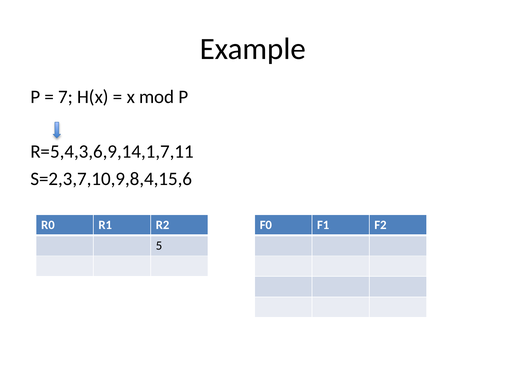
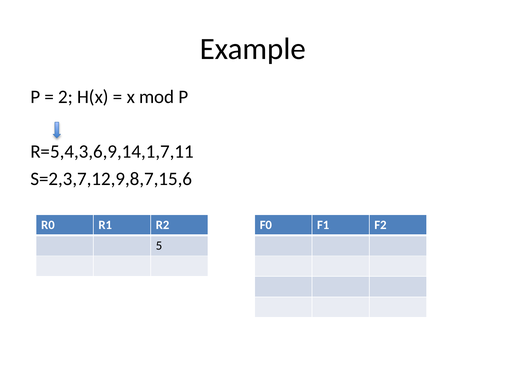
7: 7 -> 2 (66, 97)
S=2,3,7,10,9,8,4,15,6: S=2,3,7,10,9,8,4,15,6 -> S=2,3,7,12,9,8,7,15,6 (111, 179)
